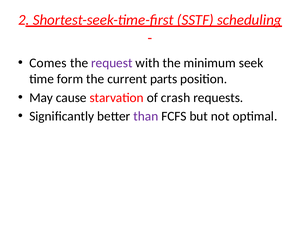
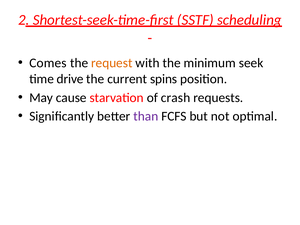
request colour: purple -> orange (112, 63)
form: form -> drive (70, 79)
parts: parts -> spins (164, 79)
